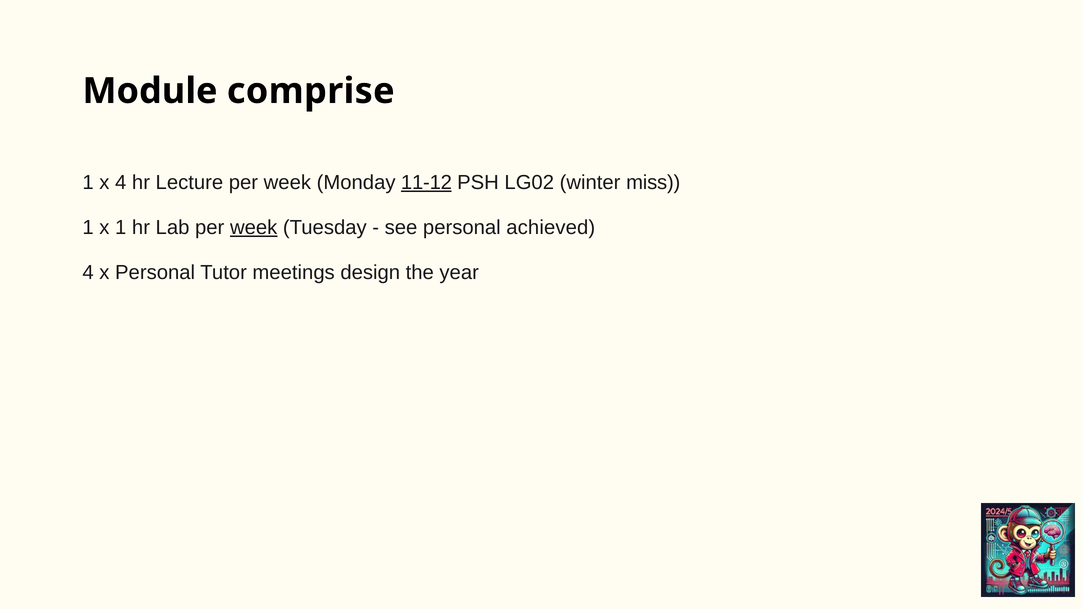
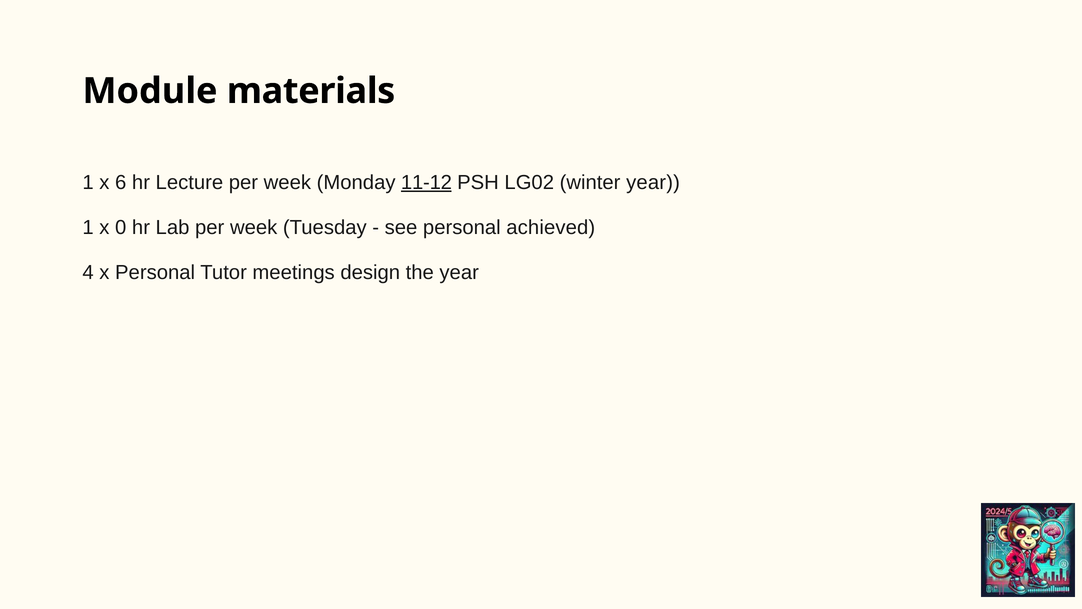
comprise: comprise -> materials (311, 91)
x 4: 4 -> 6 (121, 182)
winter miss: miss -> year (653, 182)
x 1: 1 -> 0 (121, 227)
week underline: present -> none (254, 227)
